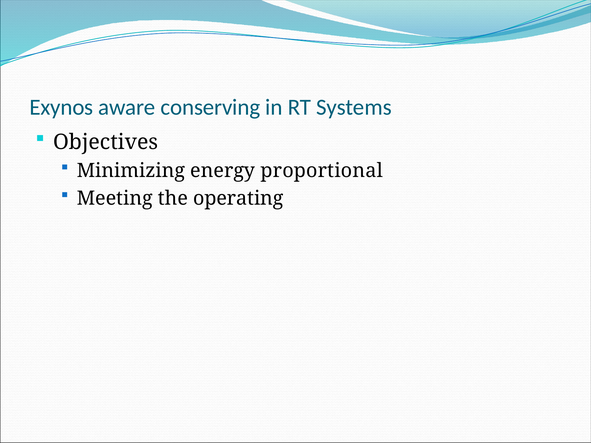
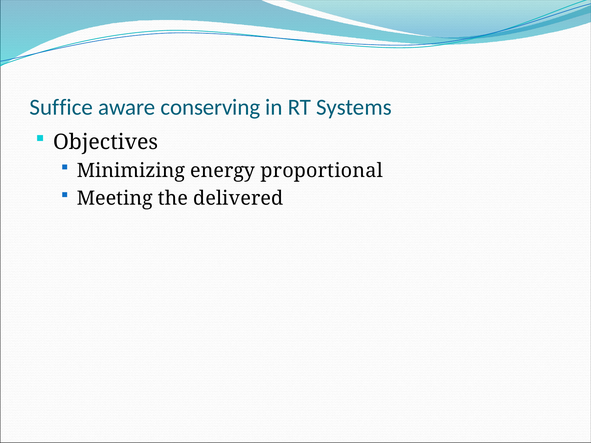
Exynos: Exynos -> Suffice (61, 107)
operating: operating -> delivered (238, 198)
